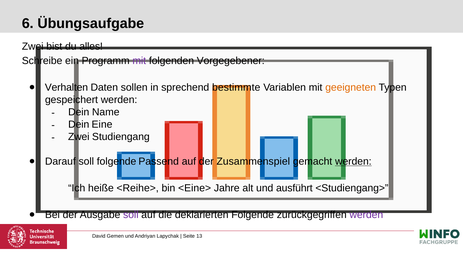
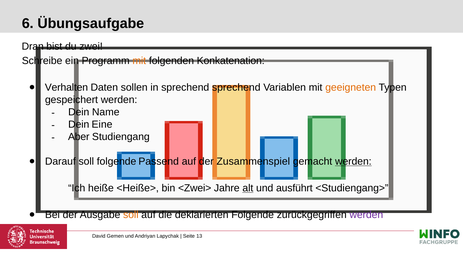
Zwei: Zwei -> Dran (33, 46)
alles: alles -> zwei (91, 46)
mit colour: purple -> orange (139, 61)
Vorgegebener: Vorgegebener -> Konkatenation (231, 61)
sprechend bestimmte: bestimmte -> sprechend (236, 88)
Zwei: Zwei -> Aber (79, 137)
<Reihe>: <Reihe> -> <Heiße> (138, 188)
<Eine>: <Eine> -> <Zwei> (195, 188)
alt underline: none -> present (248, 188)
soll colour: purple -> orange (131, 215)
